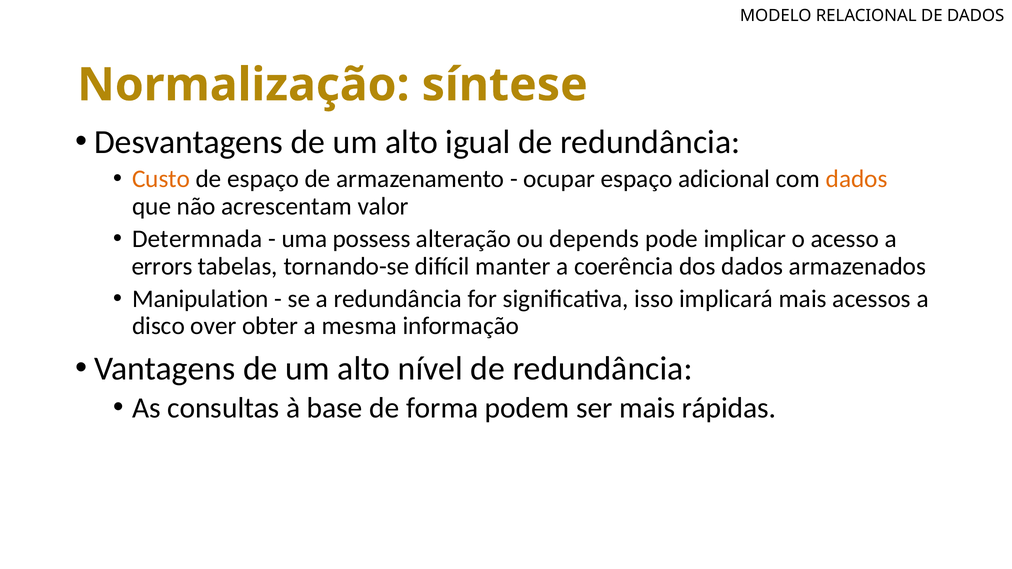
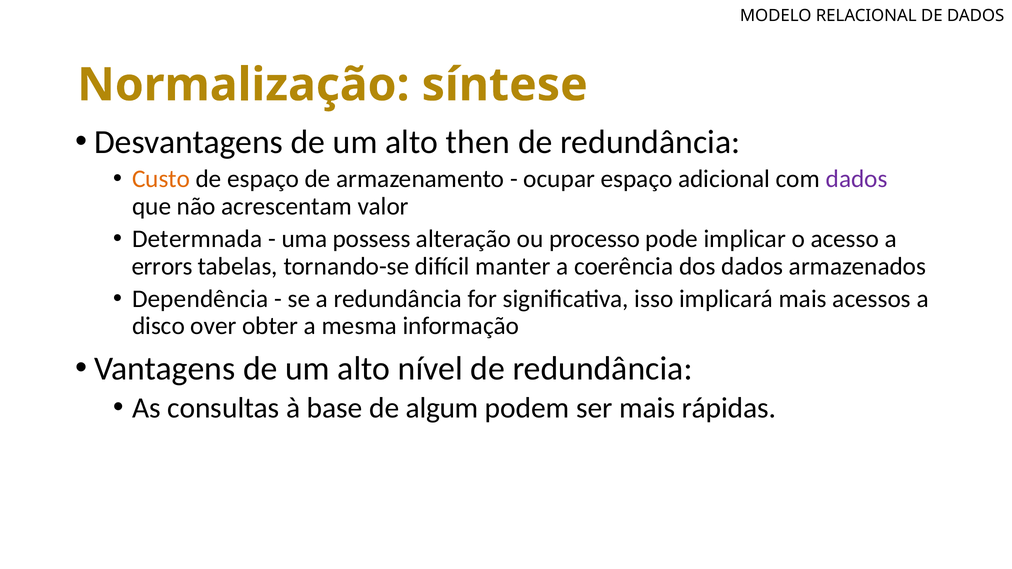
igual: igual -> then (478, 142)
dados colour: orange -> purple (857, 179)
depends: depends -> processo (595, 239)
Manipulation: Manipulation -> Dependência (200, 299)
forma: forma -> algum (442, 408)
